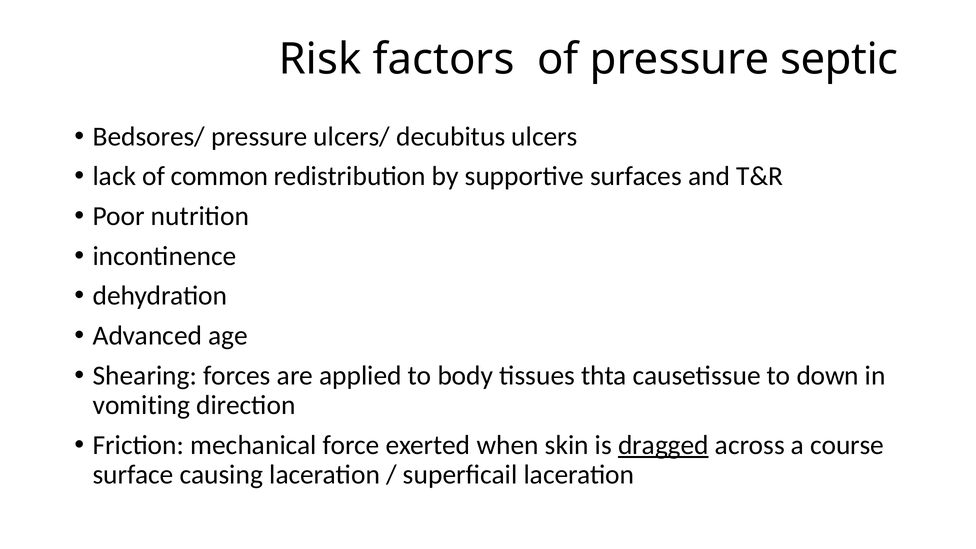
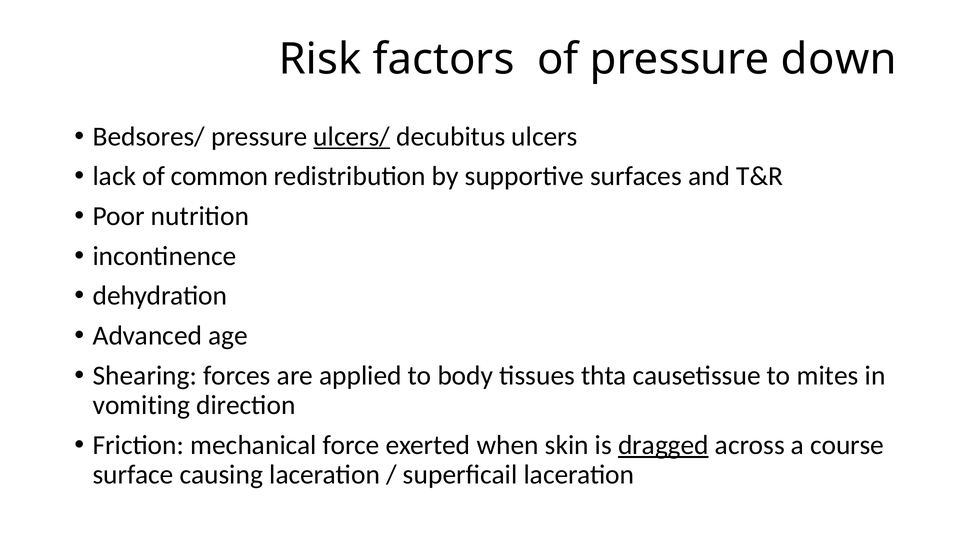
septic: septic -> down (839, 59)
ulcers/ underline: none -> present (352, 136)
down: down -> mites (828, 376)
